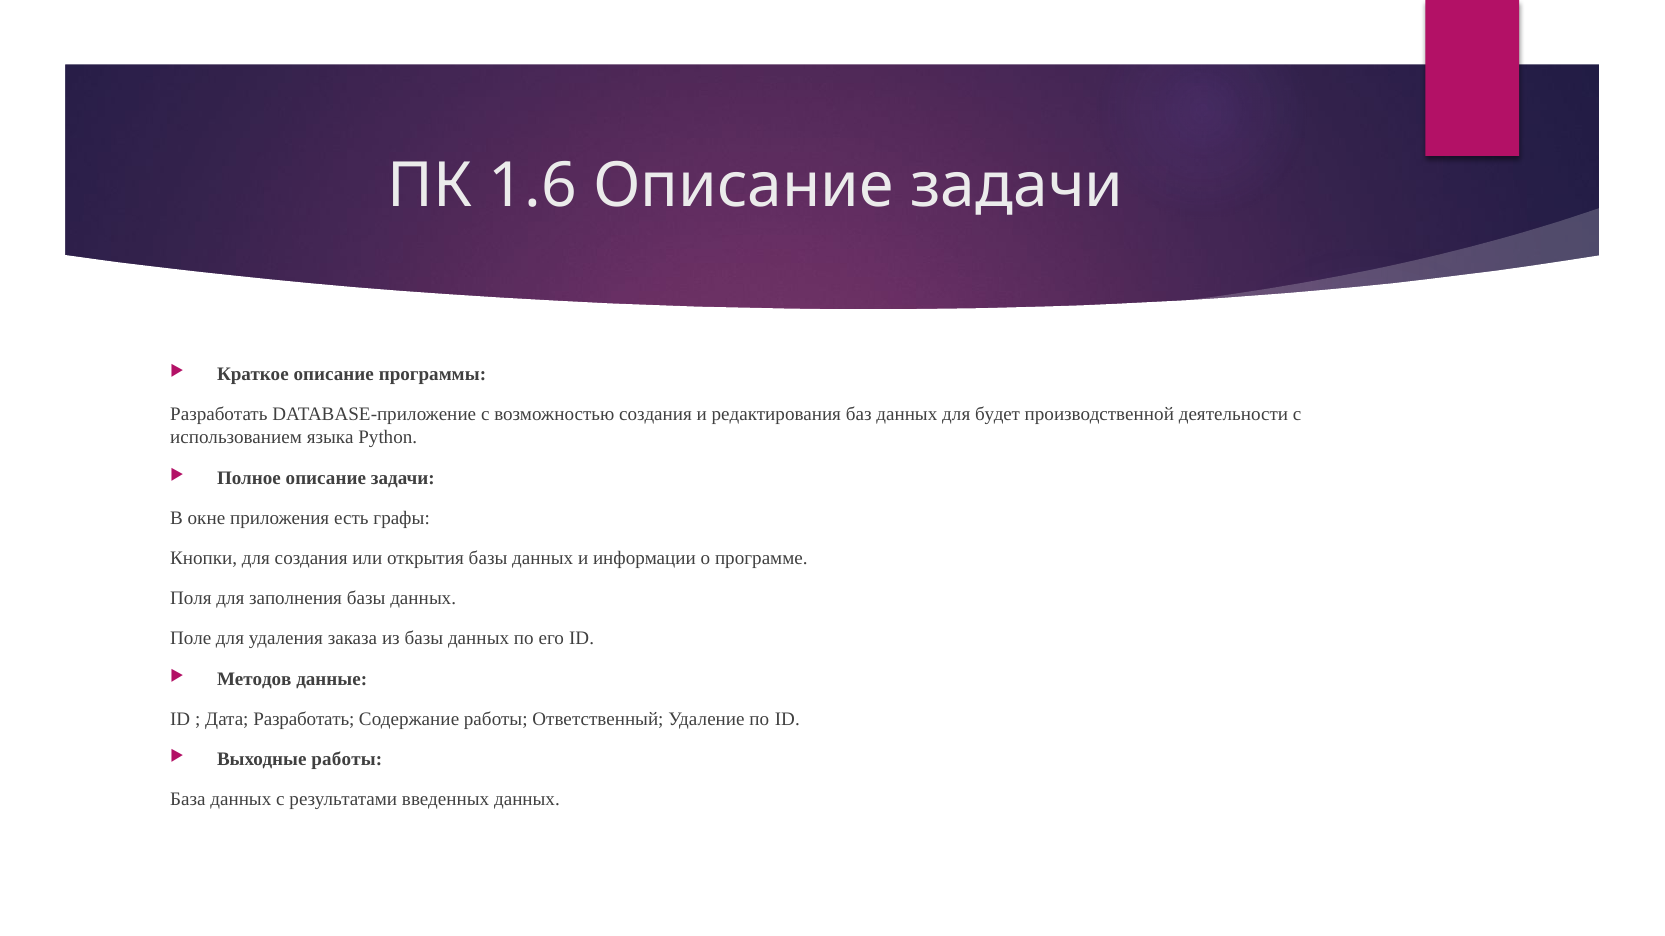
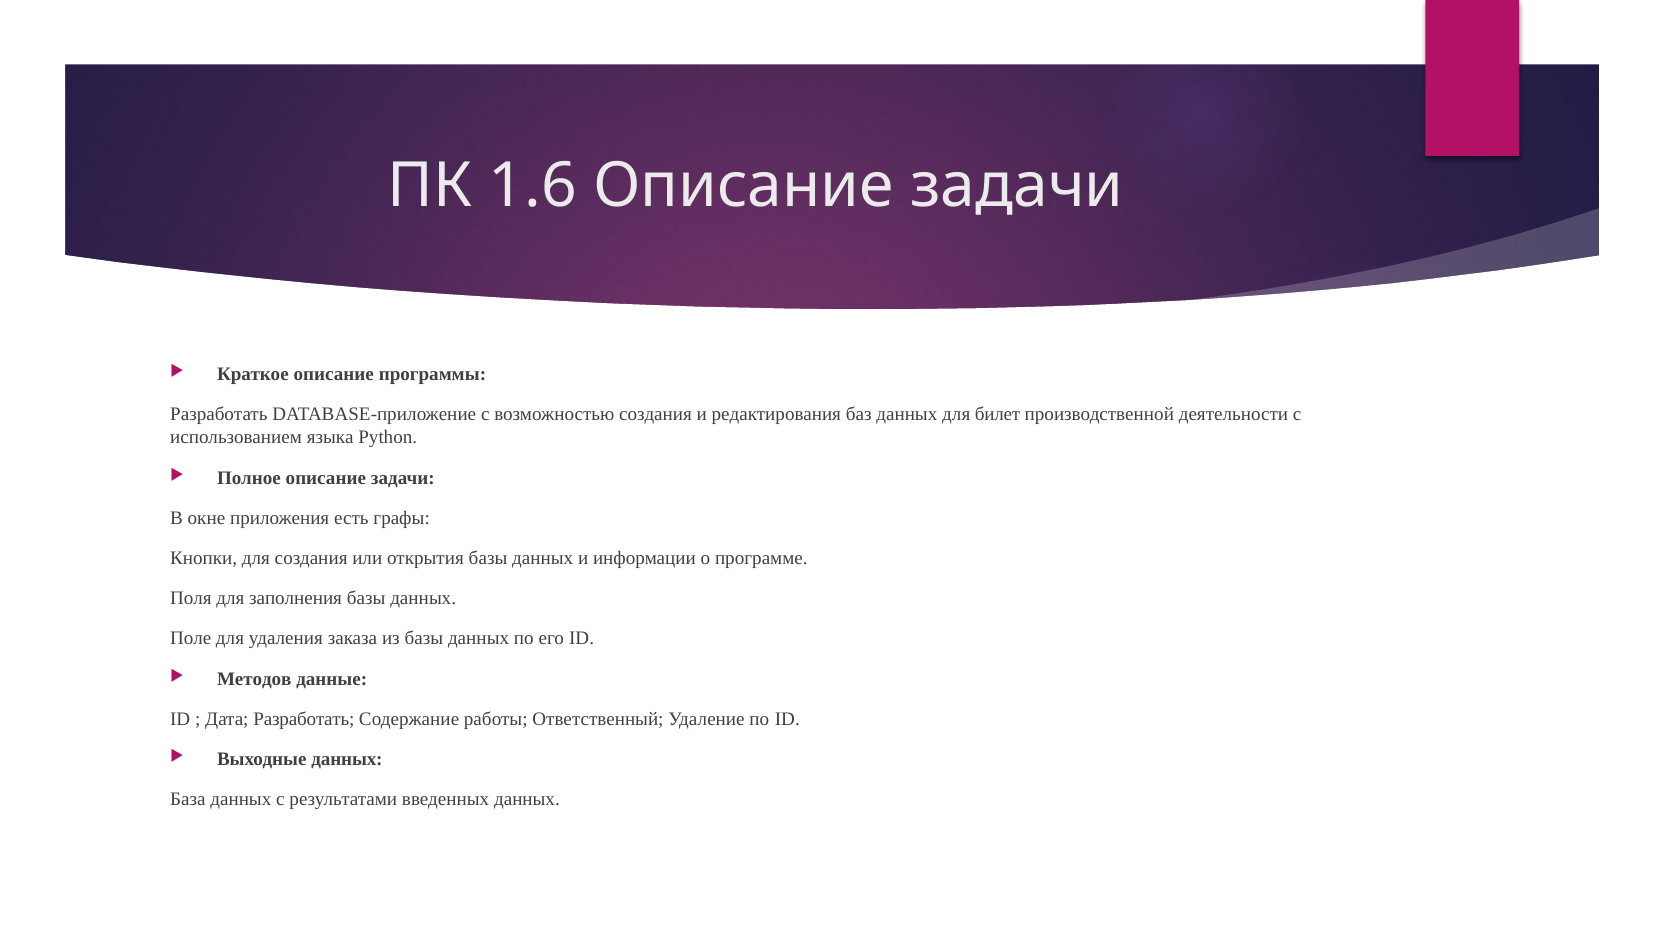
будет: будет -> билет (998, 415)
Выходные работы: работы -> данных (347, 760)
